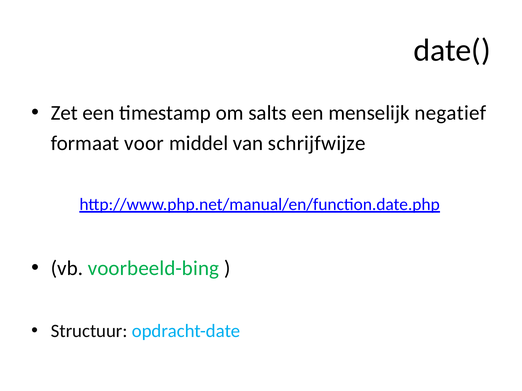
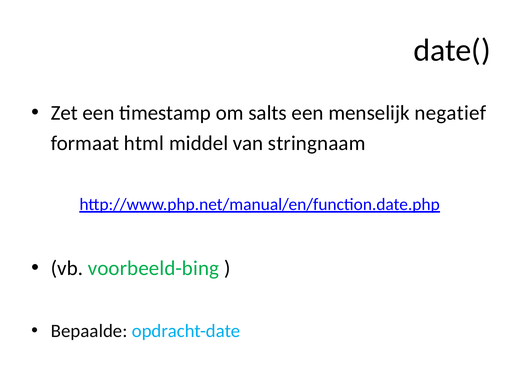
voor: voor -> html (144, 143)
schrijfwijze: schrijfwijze -> stringnaam (317, 143)
Structuur: Structuur -> Bepaalde (89, 331)
